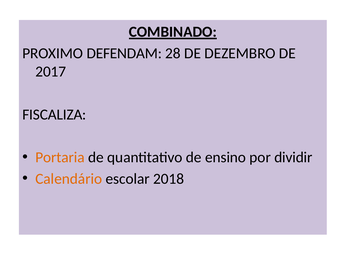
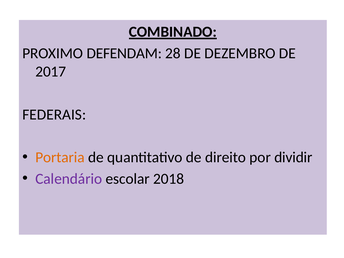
FISCALIZA: FISCALIZA -> FEDERAIS (54, 115)
ensino: ensino -> direito (226, 157)
Calendário colour: orange -> purple (69, 179)
